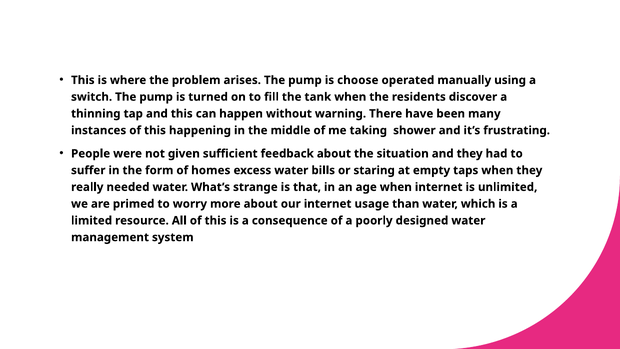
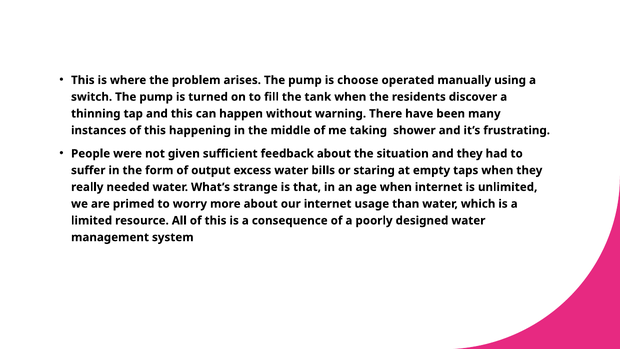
homes: homes -> output (211, 170)
